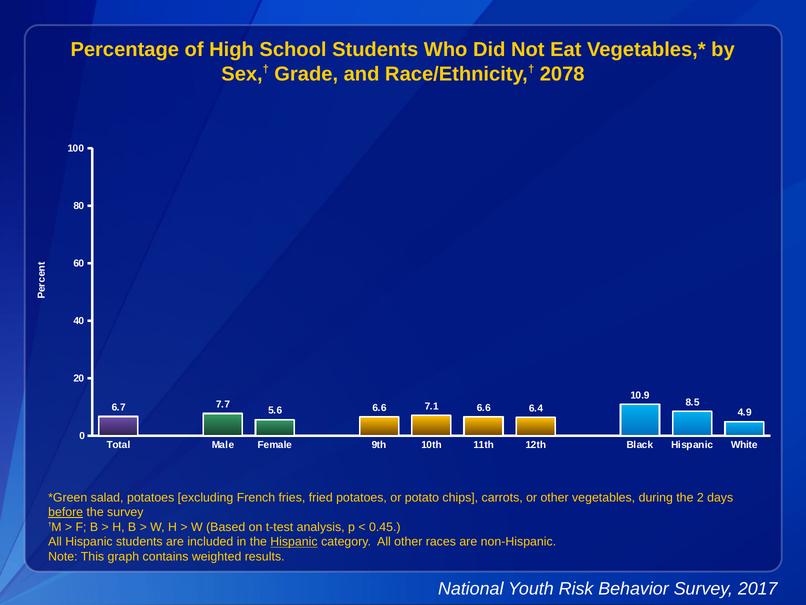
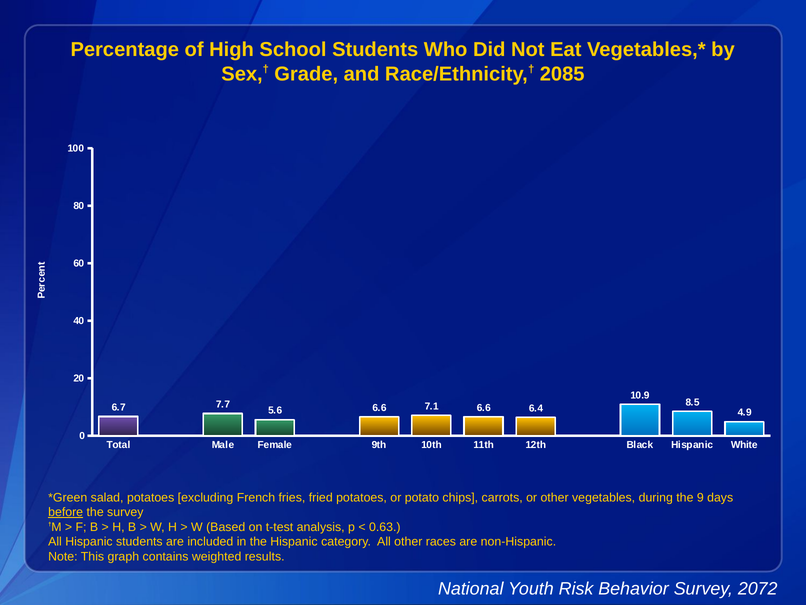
2078: 2078 -> 2085 (562, 74)
2: 2 -> 9 (700, 497)
0.45: 0.45 -> 0.63 (385, 527)
Hispanic underline: present -> none (294, 541)
2017: 2017 -> 2072 (758, 588)
